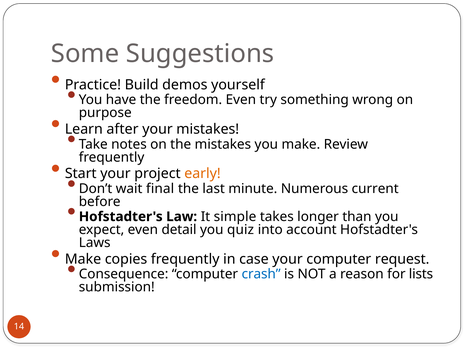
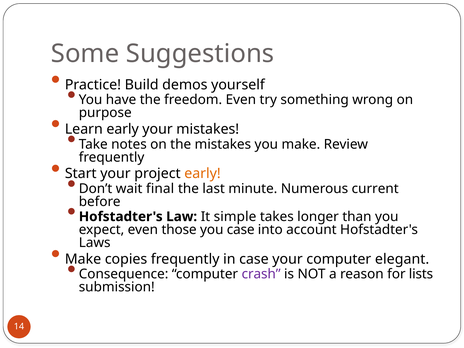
Learn after: after -> early (123, 129)
detail: detail -> those (179, 230)
you quiz: quiz -> case (241, 230)
request: request -> elegant (402, 259)
crash colour: blue -> purple (261, 274)
